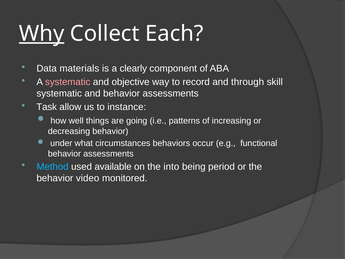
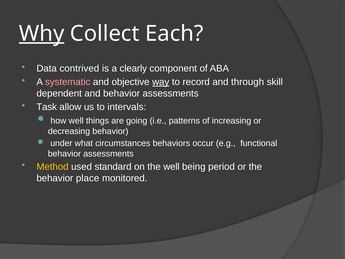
materials: materials -> contrived (79, 68)
way underline: none -> present (161, 82)
systematic: systematic -> dependent (59, 93)
instance: instance -> intervals (127, 107)
Method colour: light blue -> yellow (53, 166)
available: available -> standard (113, 166)
the into: into -> well (171, 166)
video: video -> place (88, 178)
